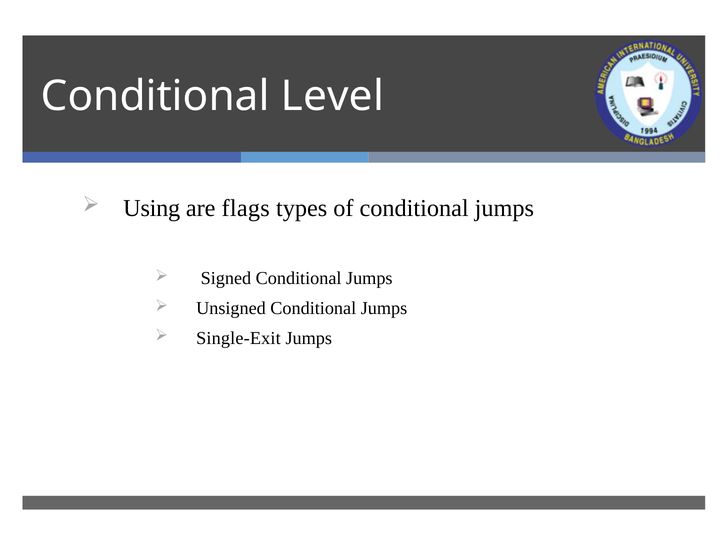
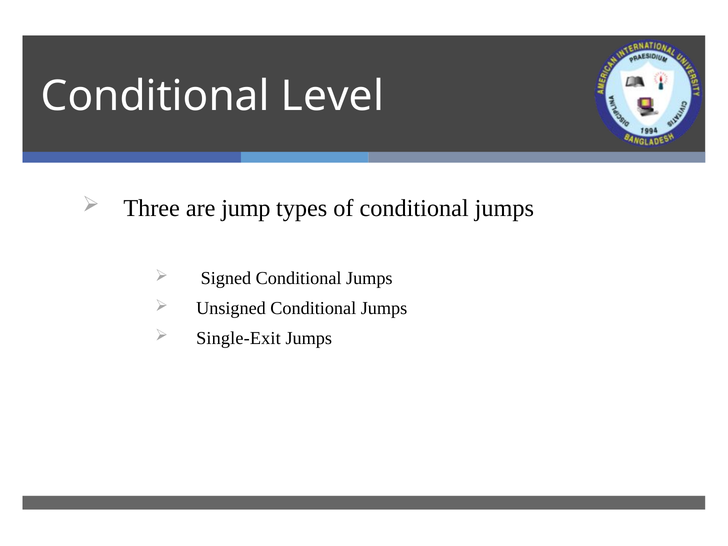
Using: Using -> Three (152, 208)
flags: flags -> jump (246, 208)
